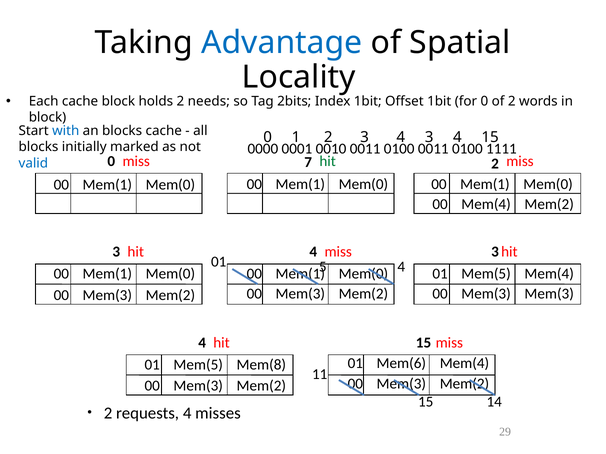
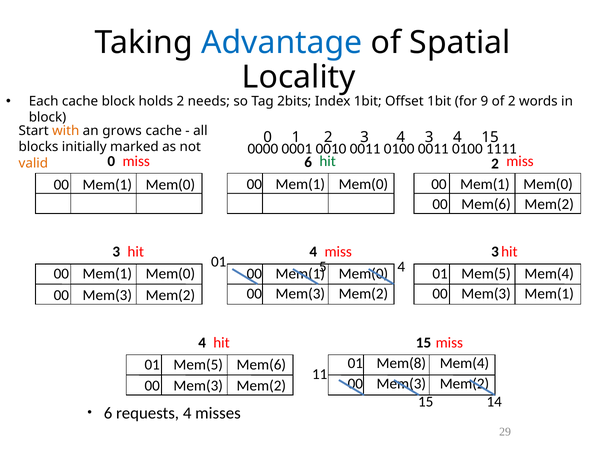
for 0: 0 -> 9 (484, 102)
with colour: blue -> orange (66, 131)
an blocks: blocks -> grows (122, 131)
0 7: 7 -> 6 (308, 162)
valid colour: blue -> orange (33, 163)
00 Mem(4: Mem(4 -> Mem(6 (486, 204)
Mem(3 Mem(3: Mem(3 -> Mem(1 (549, 294)
Mem(6: Mem(6 -> Mem(8 (401, 364)
Mem(5 Mem(8: Mem(8 -> Mem(6 (261, 365)
2: 2 -> 6 (108, 414)
